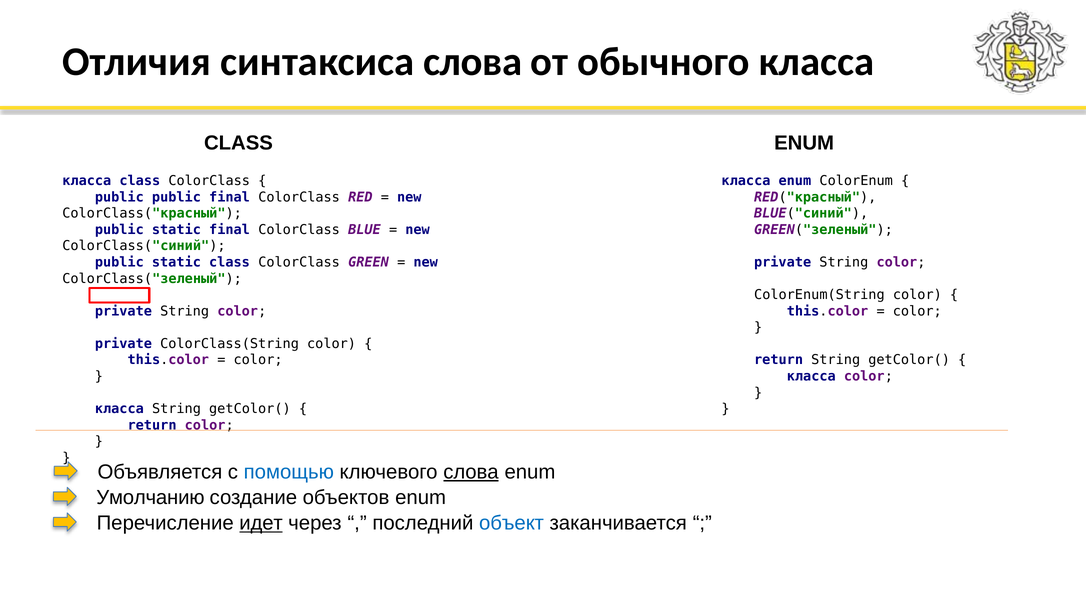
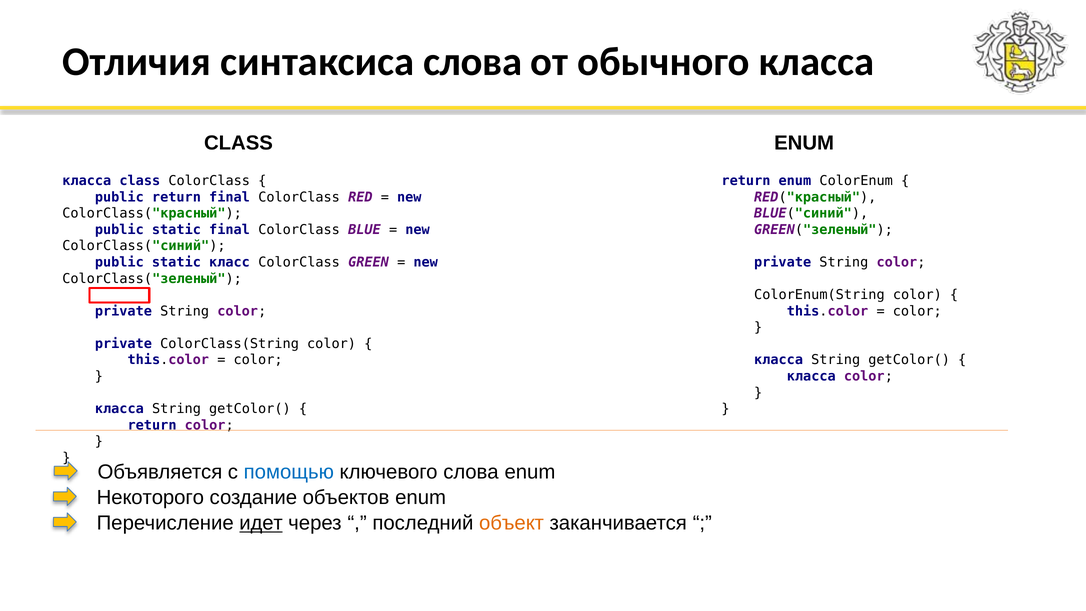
класса: класса -> return (746, 181)
public public: public -> return (176, 197)
static class: class -> класс (229, 262)
return: return -> класса (779, 360)
слова underline: present -> none (471, 472)
Умолчанию: Умолчанию -> Некоторого (150, 497)
объект colour: blue -> orange (511, 523)
